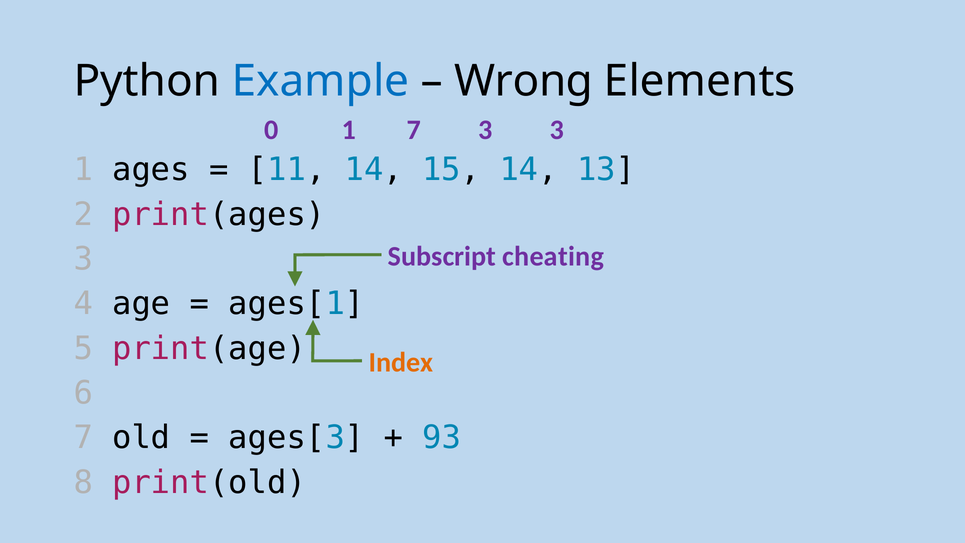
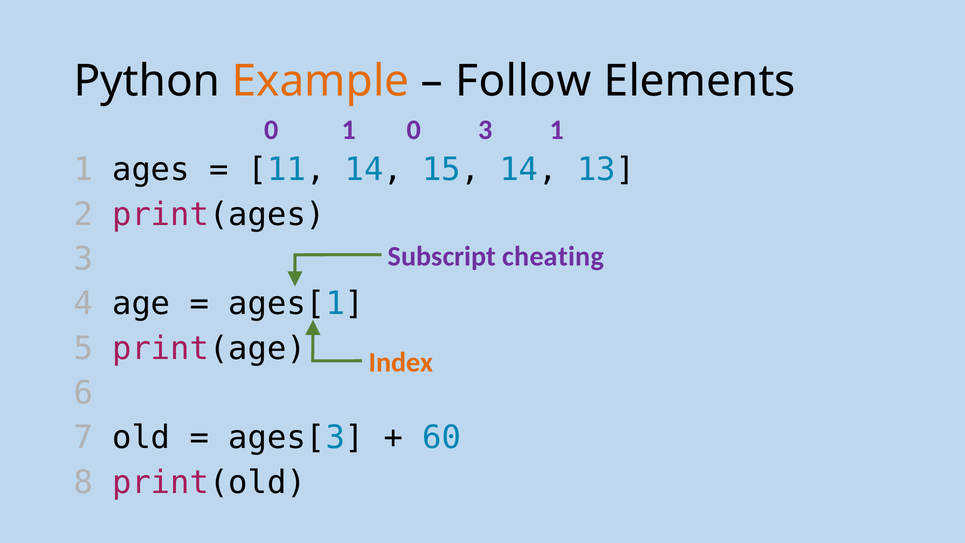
Example colour: blue -> orange (321, 81)
Wrong: Wrong -> Follow (523, 81)
1 7: 7 -> 0 (414, 130)
3 3: 3 -> 1 (557, 130)
93: 93 -> 60 (442, 438)
